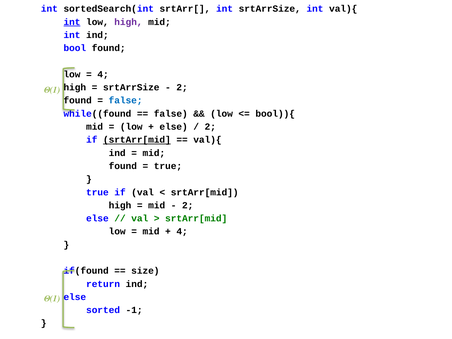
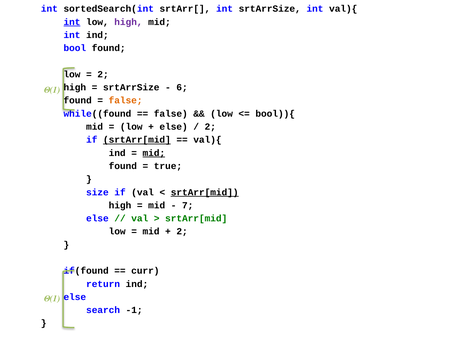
4: 4 -> 2 (103, 74)
2: 2 -> 6 (182, 87)
false colour: blue -> orange (126, 101)
mid underline: none -> present (154, 153)
true: true -> size (97, 192)
srtArr[mid underline: none -> present (205, 192)
2: 2 -> 7 (188, 205)
4: 4 -> 2 (182, 232)
size: size -> curr (145, 271)
sorted: sorted -> search (103, 310)
